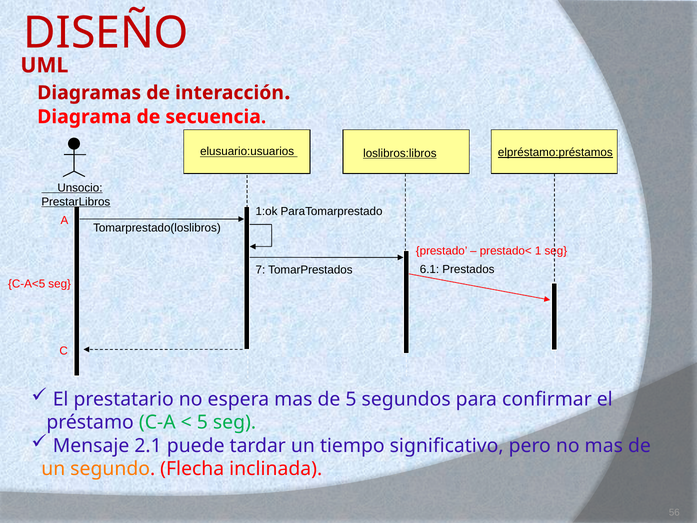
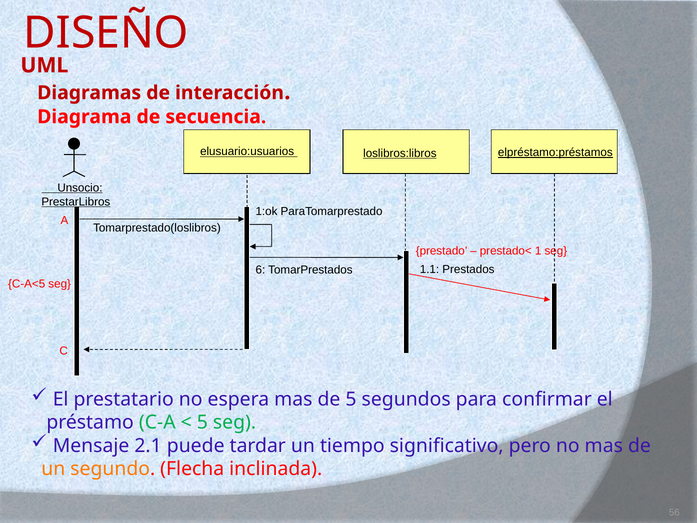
7: 7 -> 6 (260, 270)
6.1: 6.1 -> 1.1 (429, 269)
